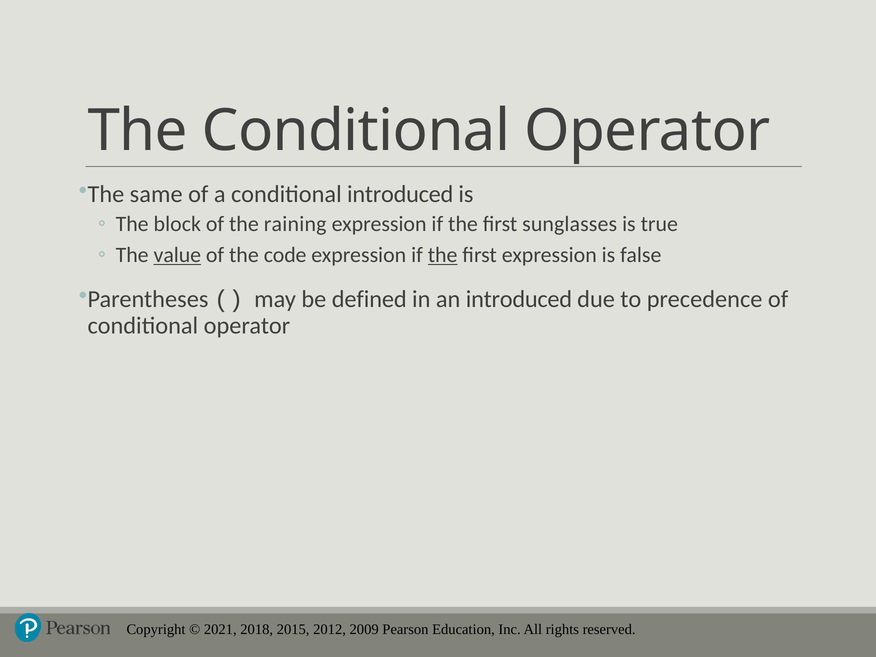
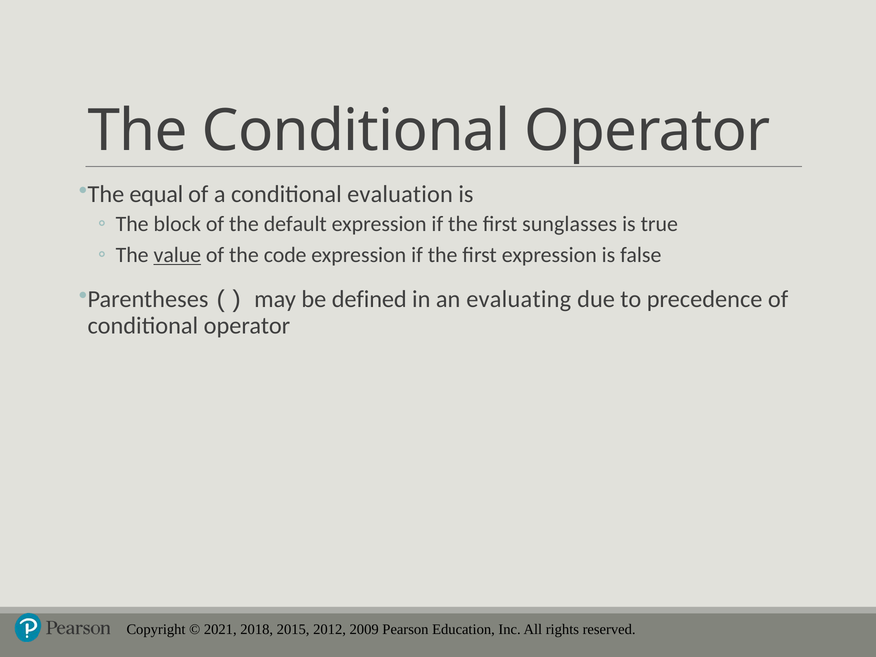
same: same -> equal (156, 194)
conditional introduced: introduced -> evaluation (400, 194)
raining: raining -> default (295, 224)
the underline: present -> none (443, 255)
an introduced: introduced -> evaluating (519, 299)
